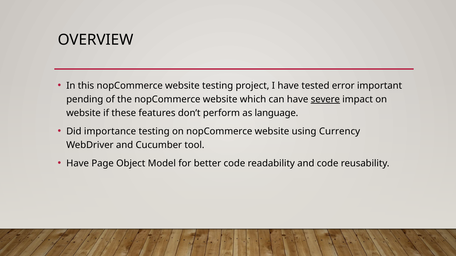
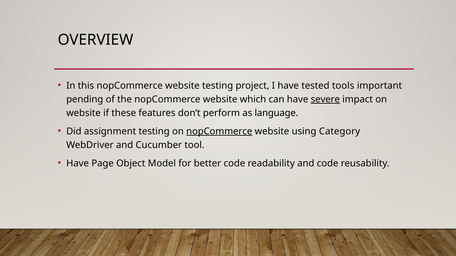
error: error -> tools (343, 86)
importance: importance -> assignment (110, 132)
nopCommerce underline: none -> present (219, 132)
Currency: Currency -> Category (340, 132)
